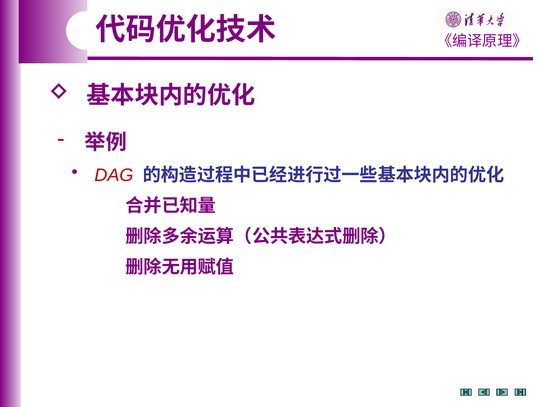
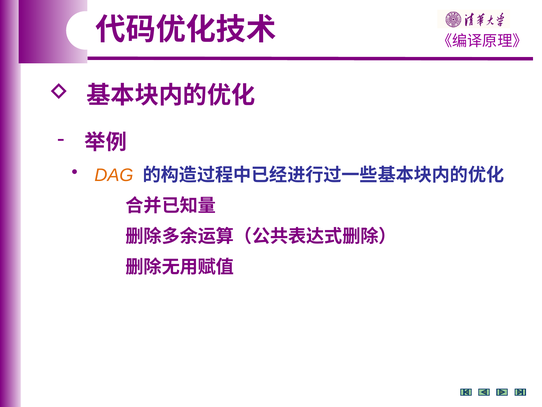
DAG colour: red -> orange (114, 175)
